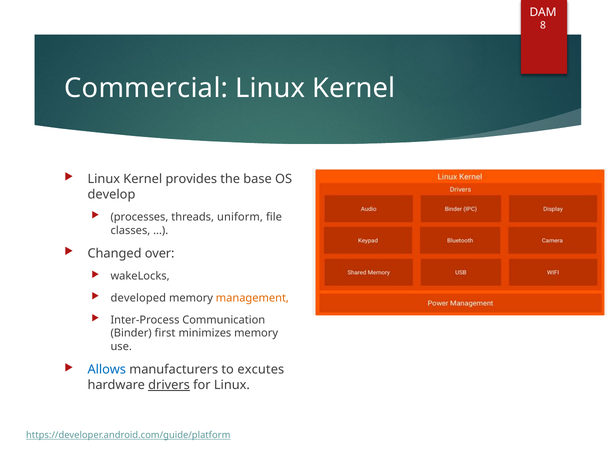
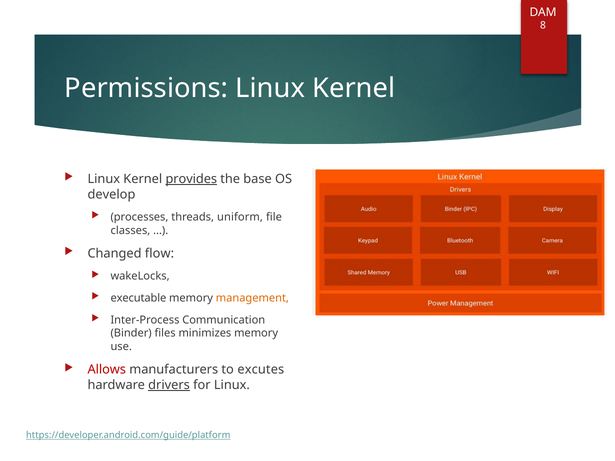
Commercial: Commercial -> Permissions (146, 88)
provides underline: none -> present (191, 179)
over: over -> flow (159, 254)
developed: developed -> executable (138, 298)
first: first -> files (165, 333)
Allows colour: blue -> red (107, 370)
